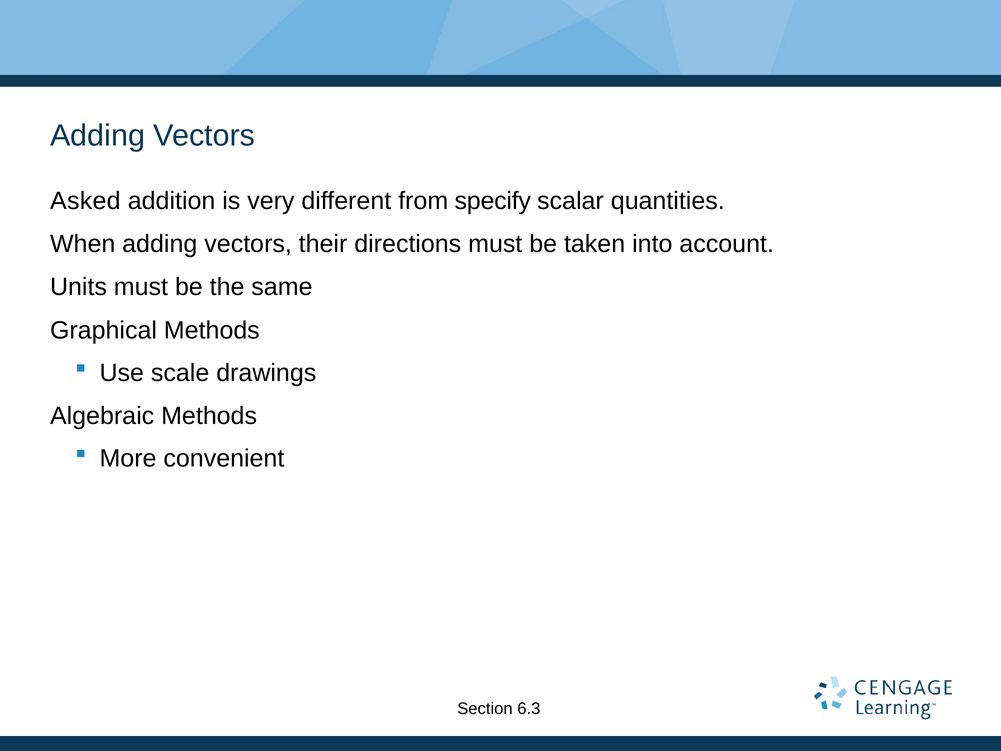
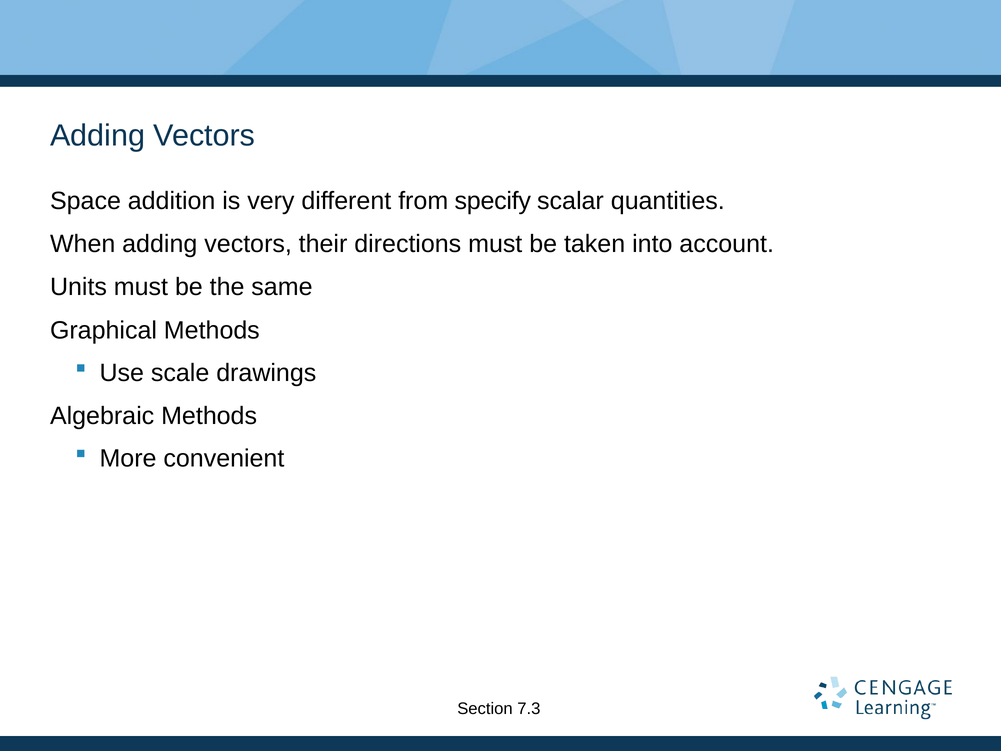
Asked: Asked -> Space (85, 201)
6.3: 6.3 -> 7.3 (529, 708)
